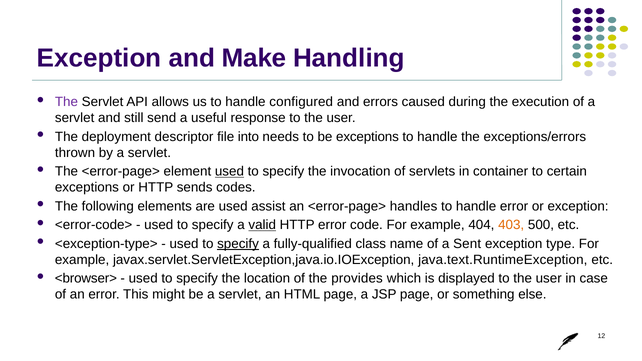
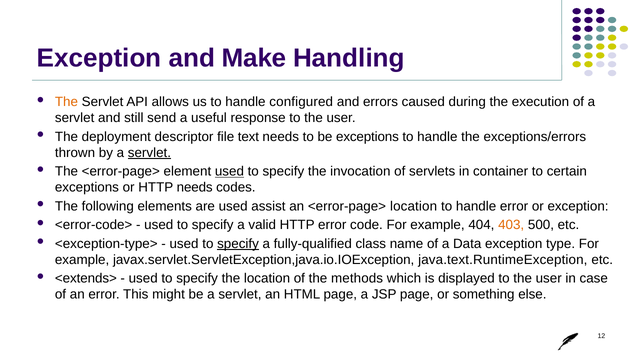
The colour: purple -> orange (66, 102)
into: into -> text (248, 137)
servlet underline: none -> present (149, 153)
HTTP sends: sends -> needs (195, 188)
<error-page> handles: handles -> location (414, 206)
valid underline: present -> none (262, 225)
Sent: Sent -> Data (467, 244)
<browser>: <browser> -> <extends> (86, 279)
provides: provides -> methods (357, 279)
